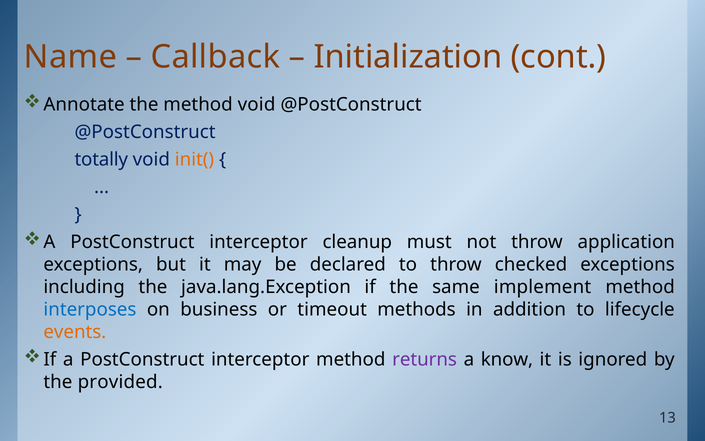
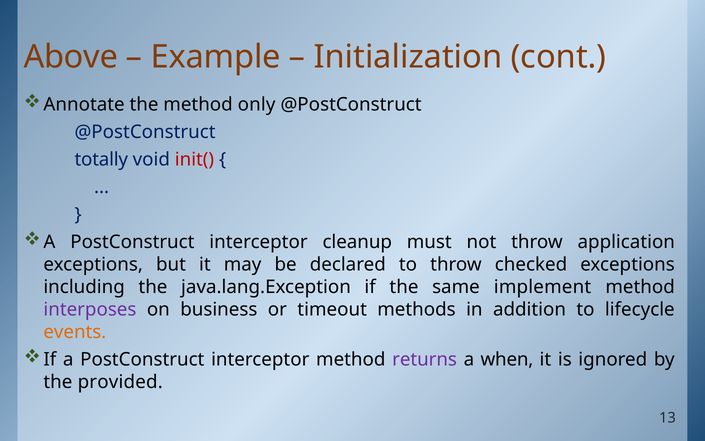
Name: Name -> Above (71, 57)
Callback: Callback -> Example (216, 57)
method void: void -> only (257, 105)
init( colour: orange -> red (194, 159)
interposes colour: blue -> purple (90, 309)
know: know -> when (507, 359)
